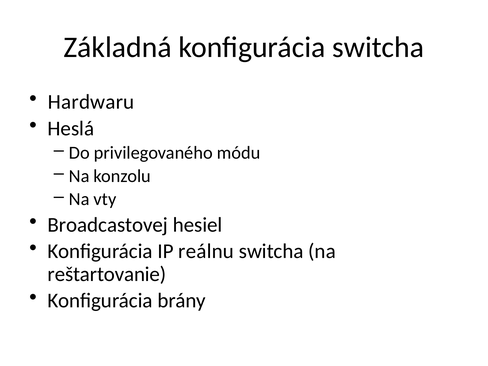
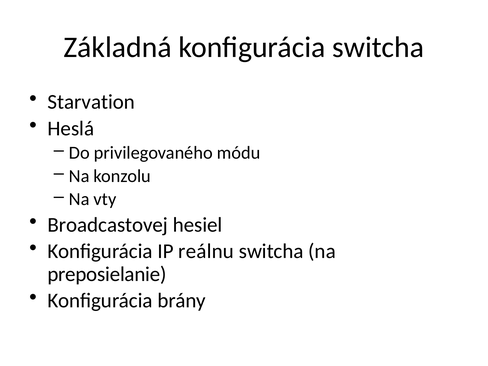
Hardwaru: Hardwaru -> Starvation (91, 102)
reštartovanie: reštartovanie -> preposielanie (107, 274)
